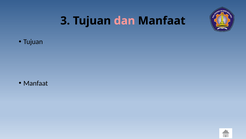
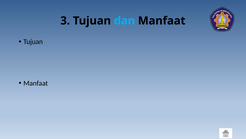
dan colour: pink -> light blue (124, 21)
